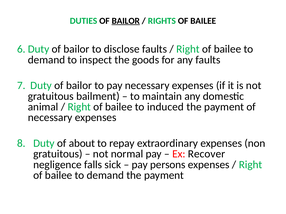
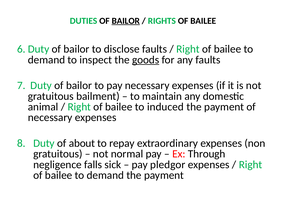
goods underline: none -> present (146, 60)
Recover: Recover -> Through (207, 154)
persons: persons -> pledgor (168, 165)
